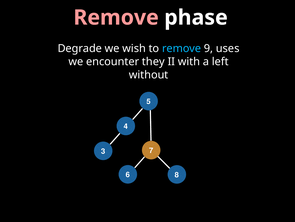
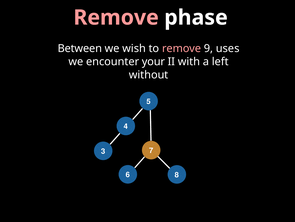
Degrade: Degrade -> Between (80, 48)
remove colour: light blue -> pink (182, 48)
they: they -> your (153, 61)
